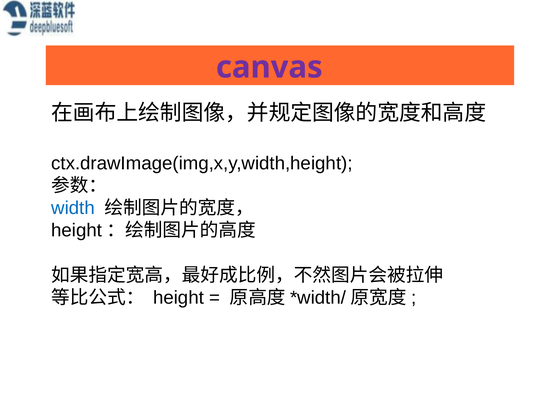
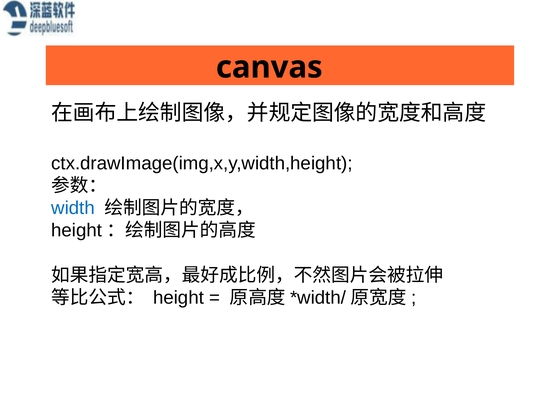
canvas colour: purple -> black (269, 67)
